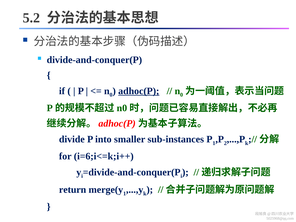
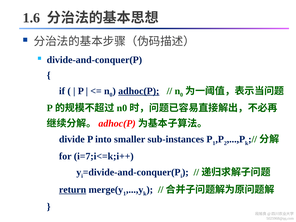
5.2: 5.2 -> 1.6 (31, 18)
i=6;i<=k;i++: i=6;i<=k;i++ -> i=7;i<=k;i++ (104, 156)
return underline: none -> present (73, 190)
